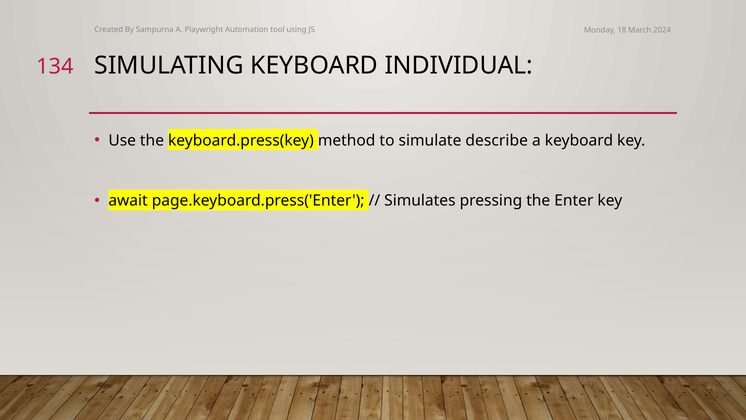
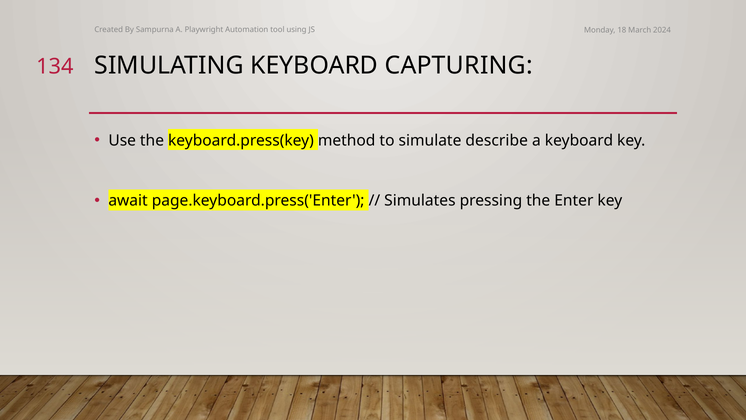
INDIVIDUAL: INDIVIDUAL -> CAPTURING (459, 65)
